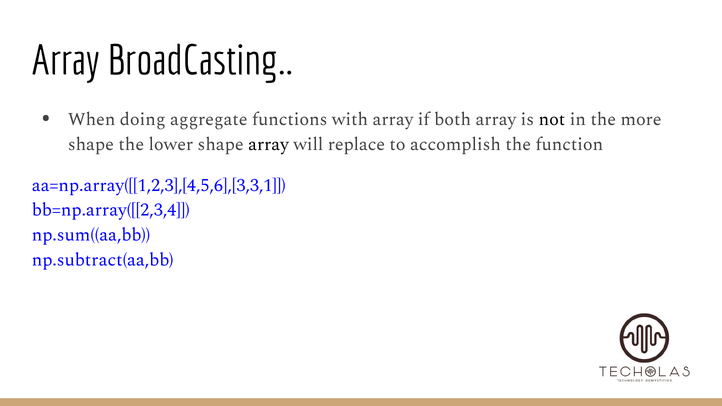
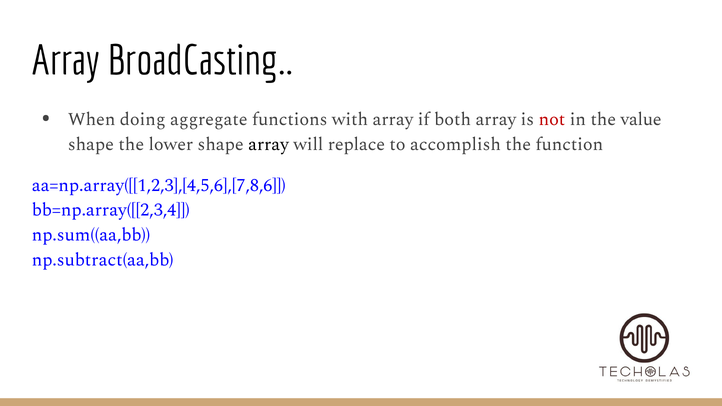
not colour: black -> red (552, 119)
more: more -> value (641, 119)
aa=np.array([[1,2,3],[4,5,6],[3,3,1: aa=np.array([[1,2,3],[4,5,6],[3,3,1 -> aa=np.array([[1,2,3],[4,5,6],[7,8,6 (159, 185)
